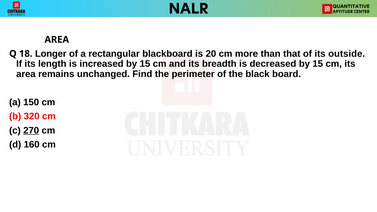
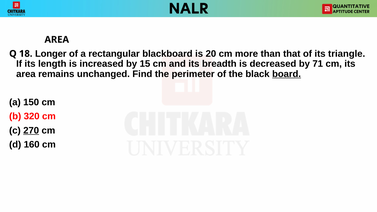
outside: outside -> triangle (347, 54)
decreased by 15: 15 -> 71 (318, 64)
board underline: none -> present (287, 74)
